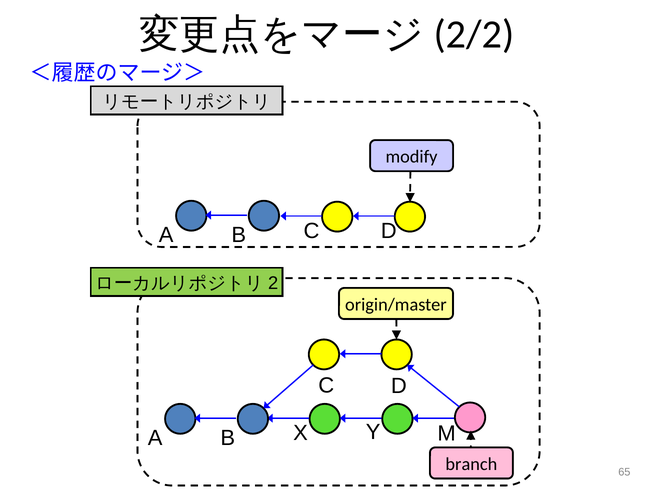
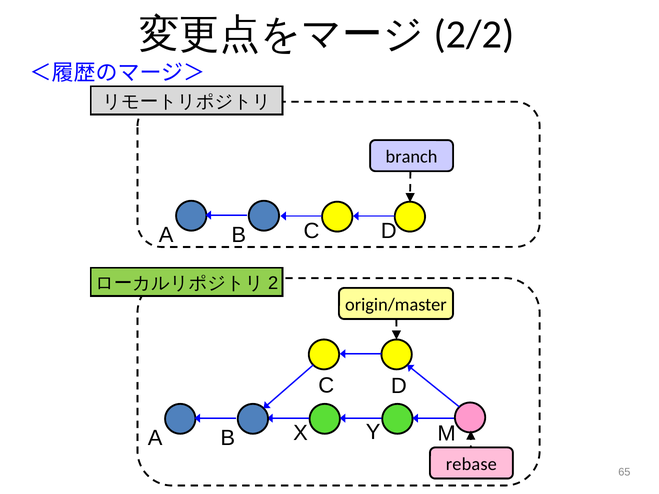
modify: modify -> branch (412, 157)
branch: branch -> rebase (471, 464)
